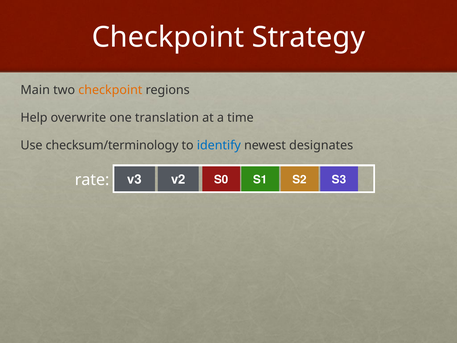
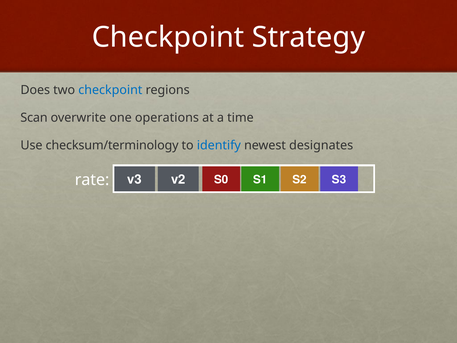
Main: Main -> Does (35, 90)
checkpoint colour: orange -> blue (110, 90)
Help: Help -> Scan (34, 118)
translation: translation -> operations (167, 118)
